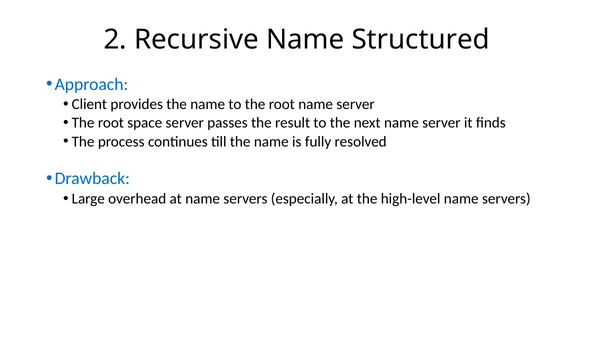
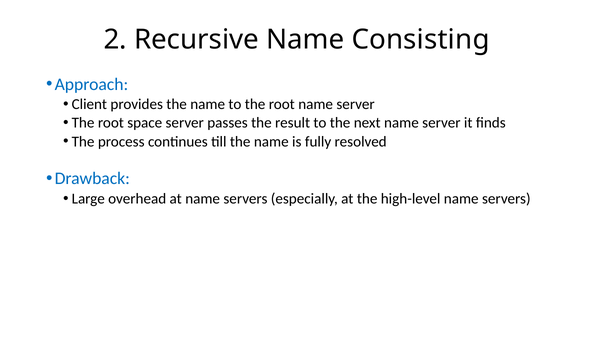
Structured: Structured -> Consisting (421, 40)
